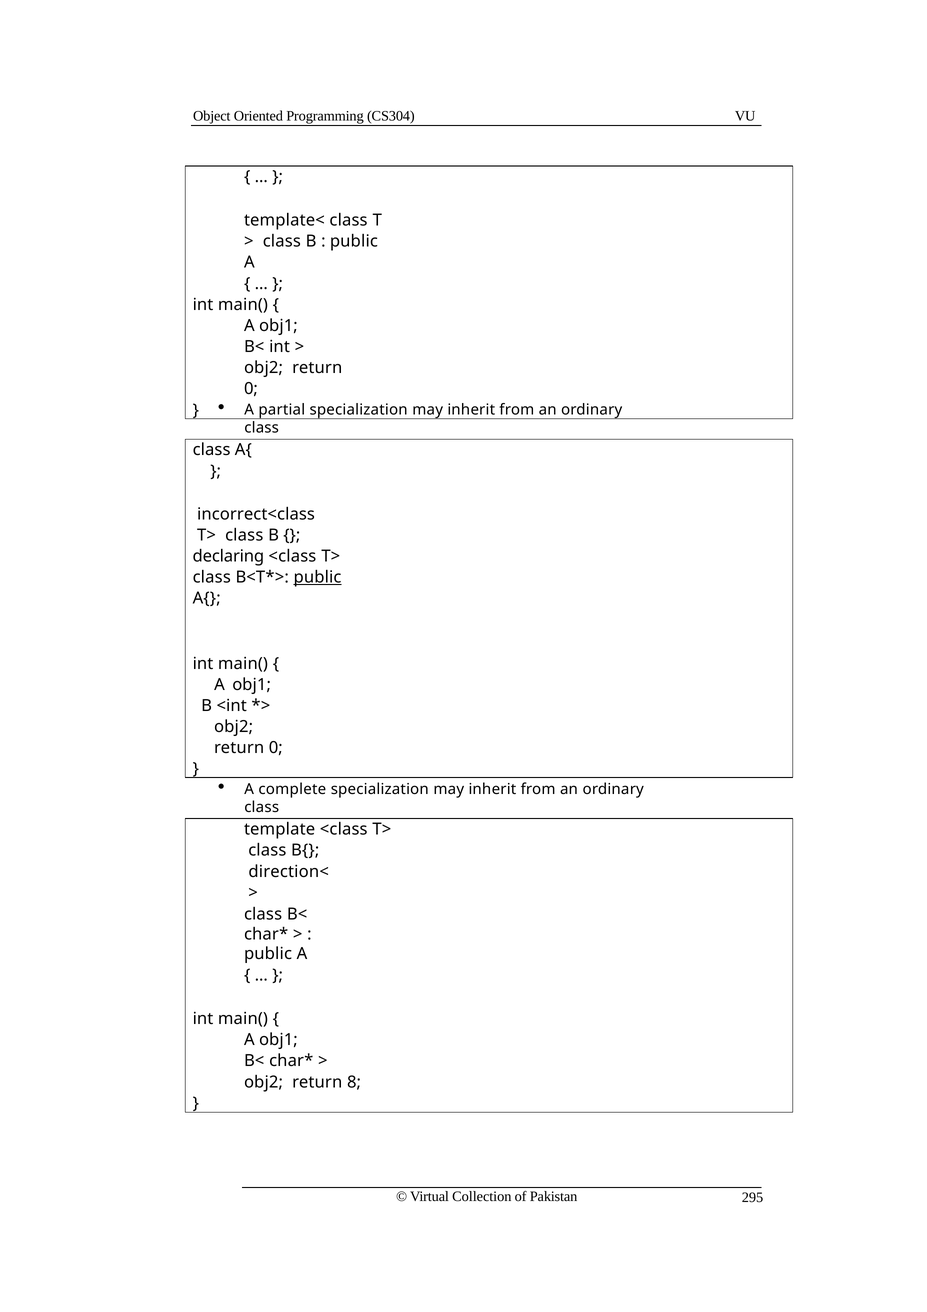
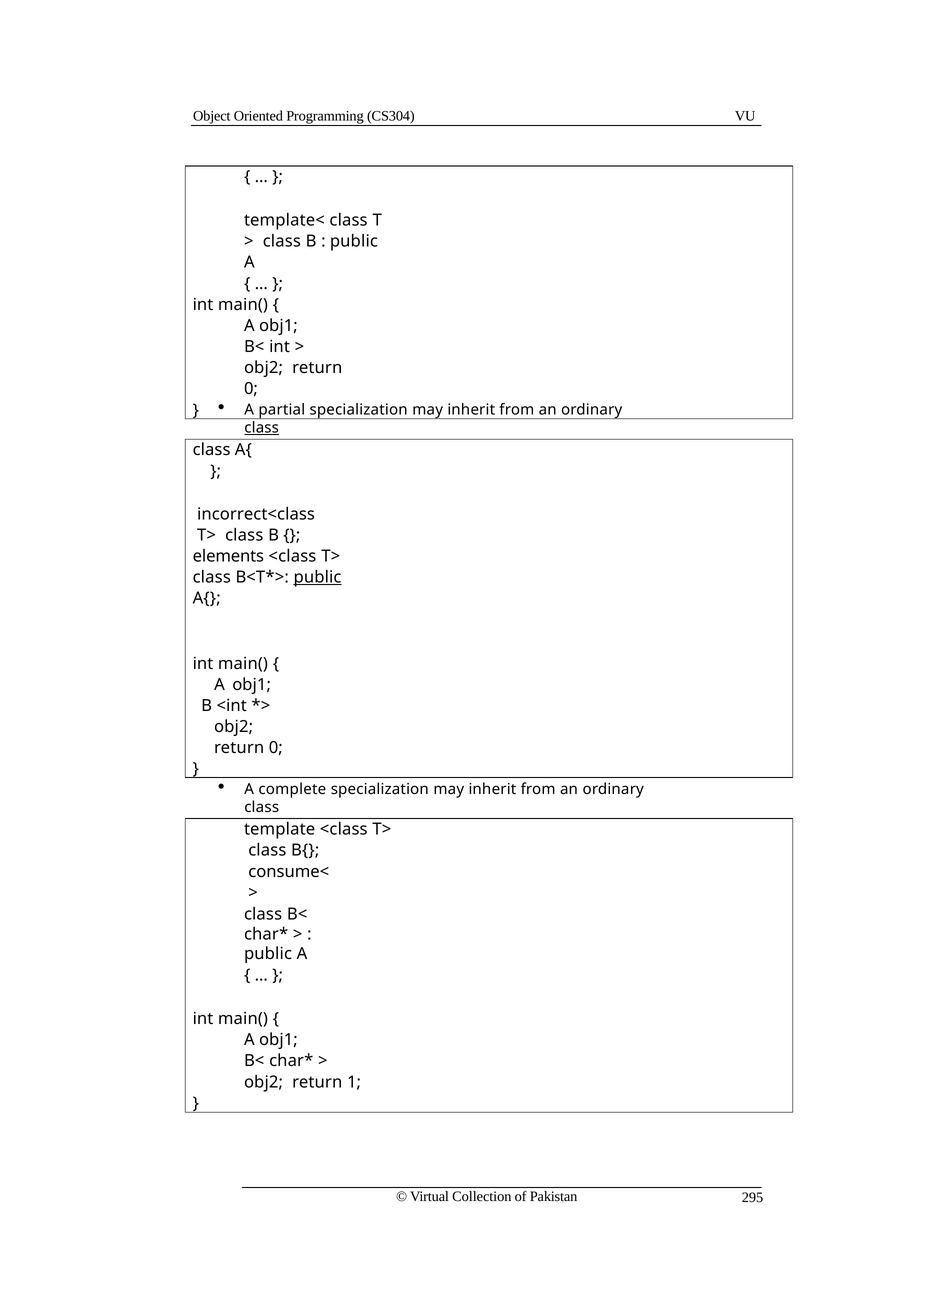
class underline: none -> present (262, 428)
declaring: declaring -> elements (228, 556)
direction<: direction< -> consume< (289, 872)
8: 8 -> 1 (354, 1082)
